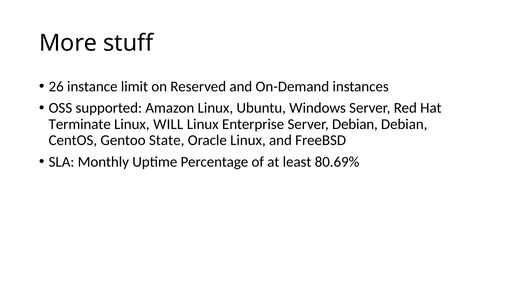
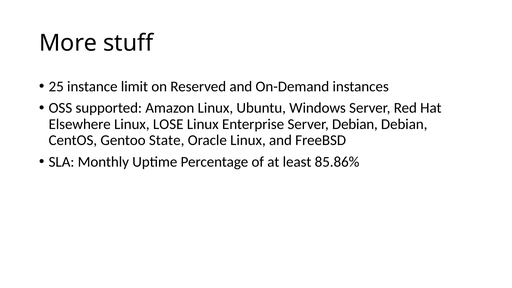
26: 26 -> 25 (56, 87)
Terminate: Terminate -> Elsewhere (80, 124)
WILL: WILL -> LOSE (168, 124)
80.69%: 80.69% -> 85.86% (337, 162)
